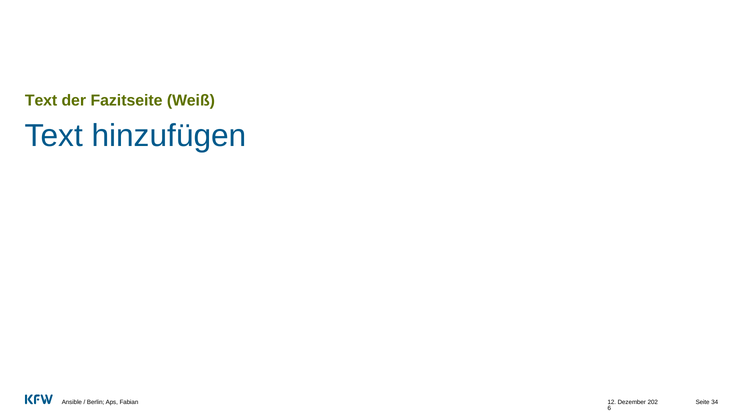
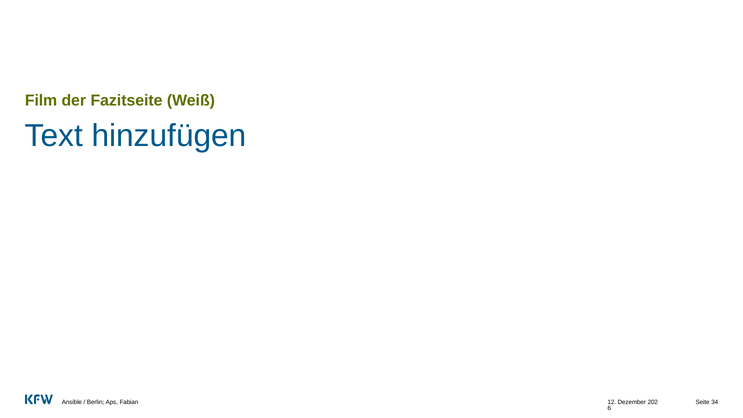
Text: Text -> Film (41, 100)
